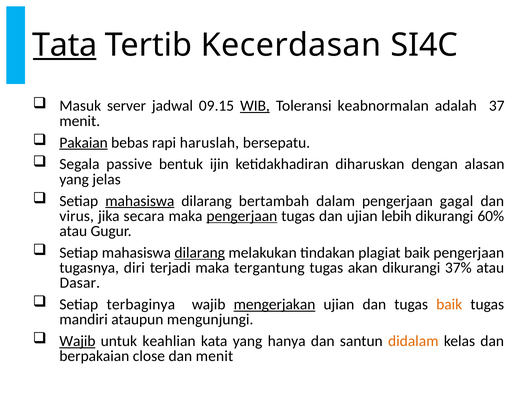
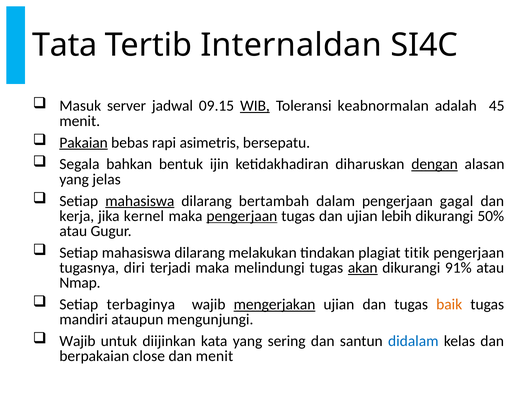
Tata underline: present -> none (65, 45)
Kecerdasan: Kecerdasan -> Internaldan (291, 45)
37: 37 -> 45 (497, 106)
haruslah: haruslah -> asimetris (210, 142)
passive: passive -> bahkan (129, 164)
dengan underline: none -> present (435, 164)
virus: virus -> kerja (77, 216)
secara: secara -> kernel (144, 216)
60%: 60% -> 50% (491, 216)
dilarang underline: present -> none (200, 252)
plagiat baik: baik -> titik (417, 252)
tergantung: tergantung -> melindungi (269, 267)
akan underline: none -> present (363, 267)
37%: 37% -> 91% (458, 267)
Dasar: Dasar -> Nmap (80, 282)
Wajib underline: present -> none (77, 341)
keahlian: keahlian -> diijinkan (169, 341)
hanya: hanya -> sering (287, 341)
didalam colour: orange -> blue (413, 341)
